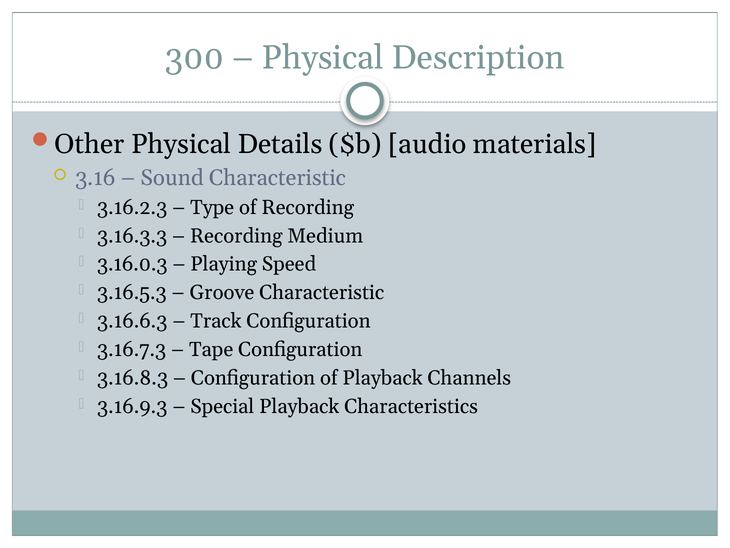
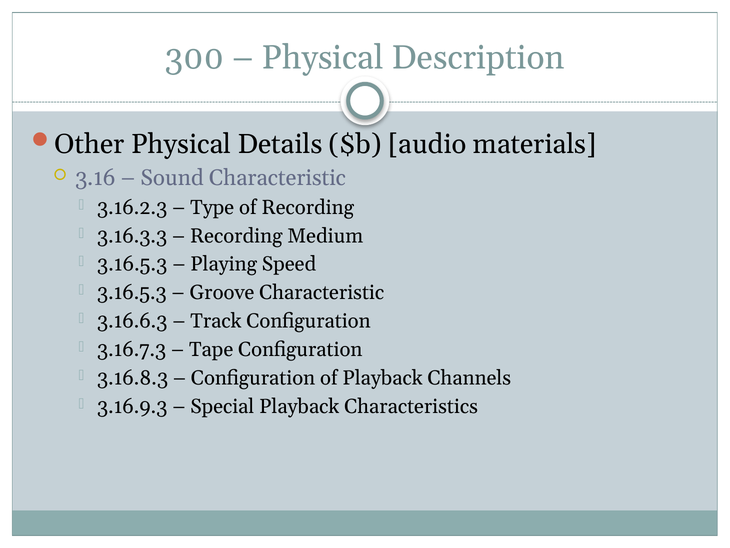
3.16.0.3: 3.16.0.3 -> 3.16.5.3 (132, 264)
